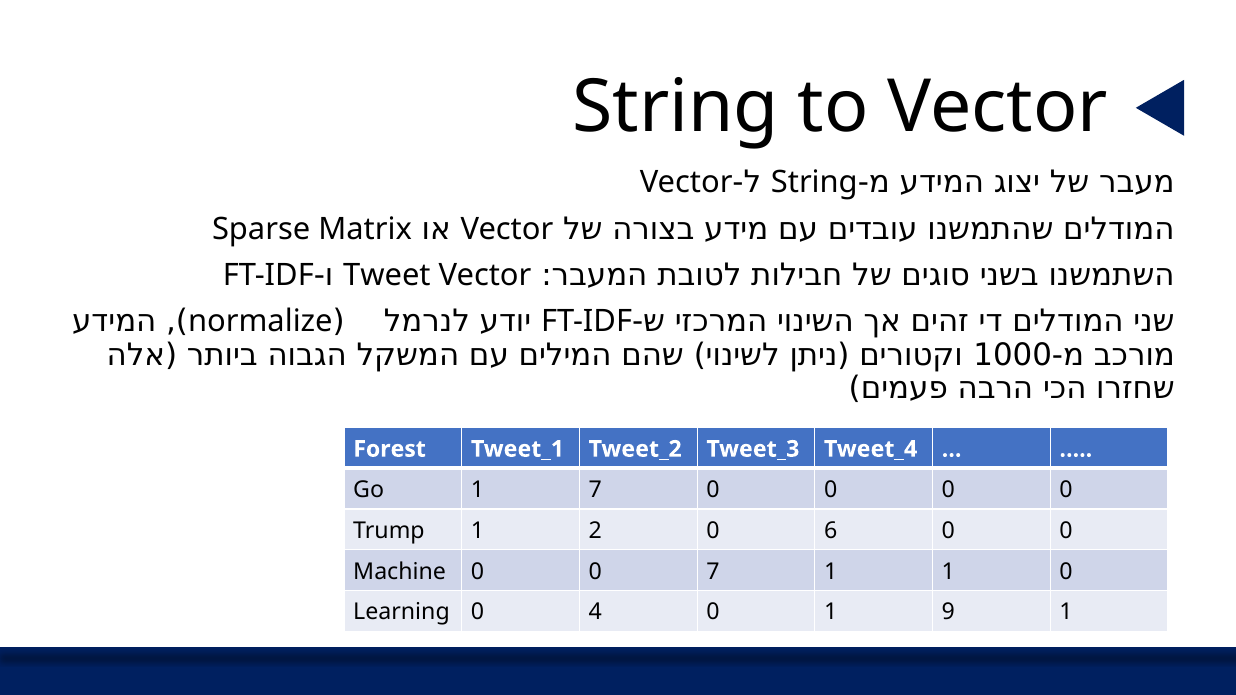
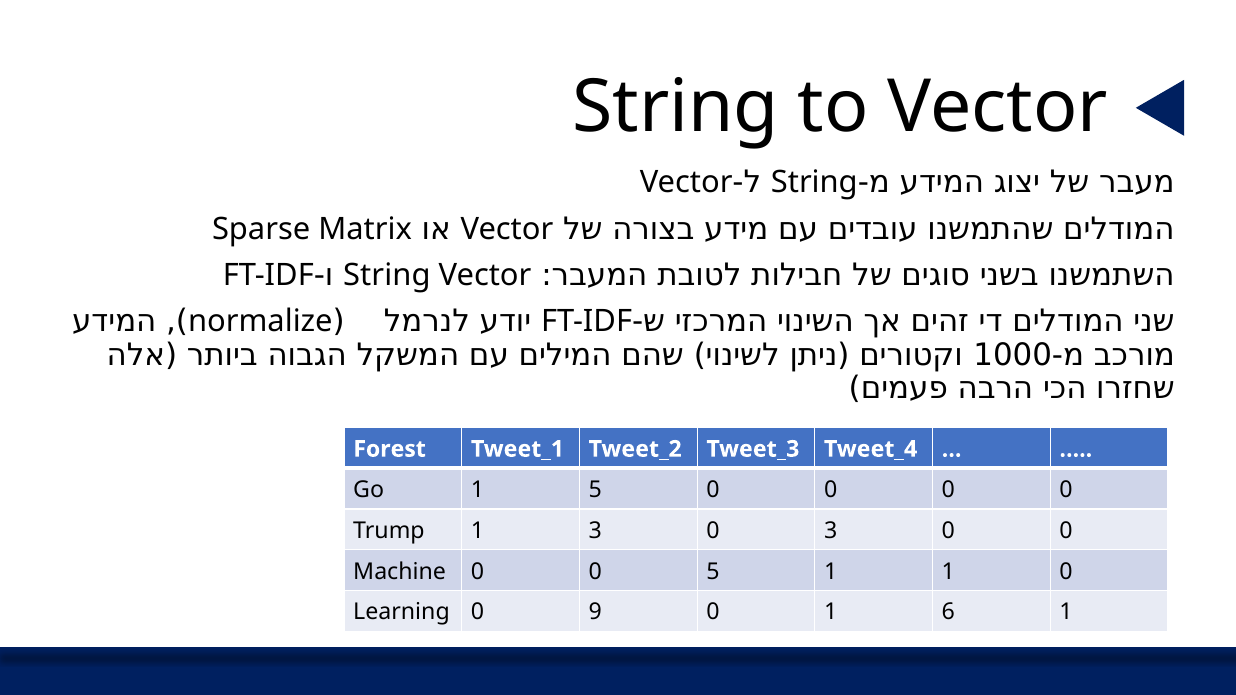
Tweet: Tweet -> String (387, 275)
1 7: 7 -> 5 (595, 490)
1 2: 2 -> 3 (595, 531)
0 6: 6 -> 3 (831, 531)
0 7: 7 -> 5 (713, 572)
4: 4 -> 9 (595, 613)
9: 9 -> 6 (948, 613)
